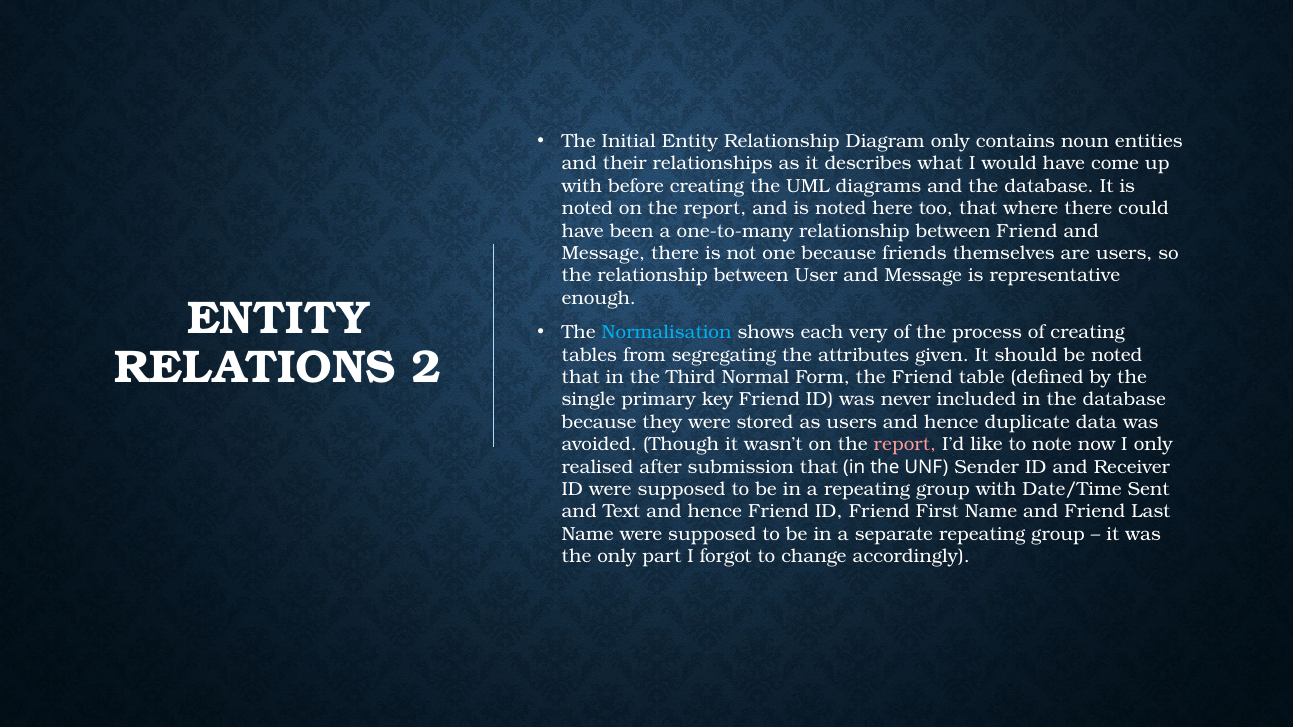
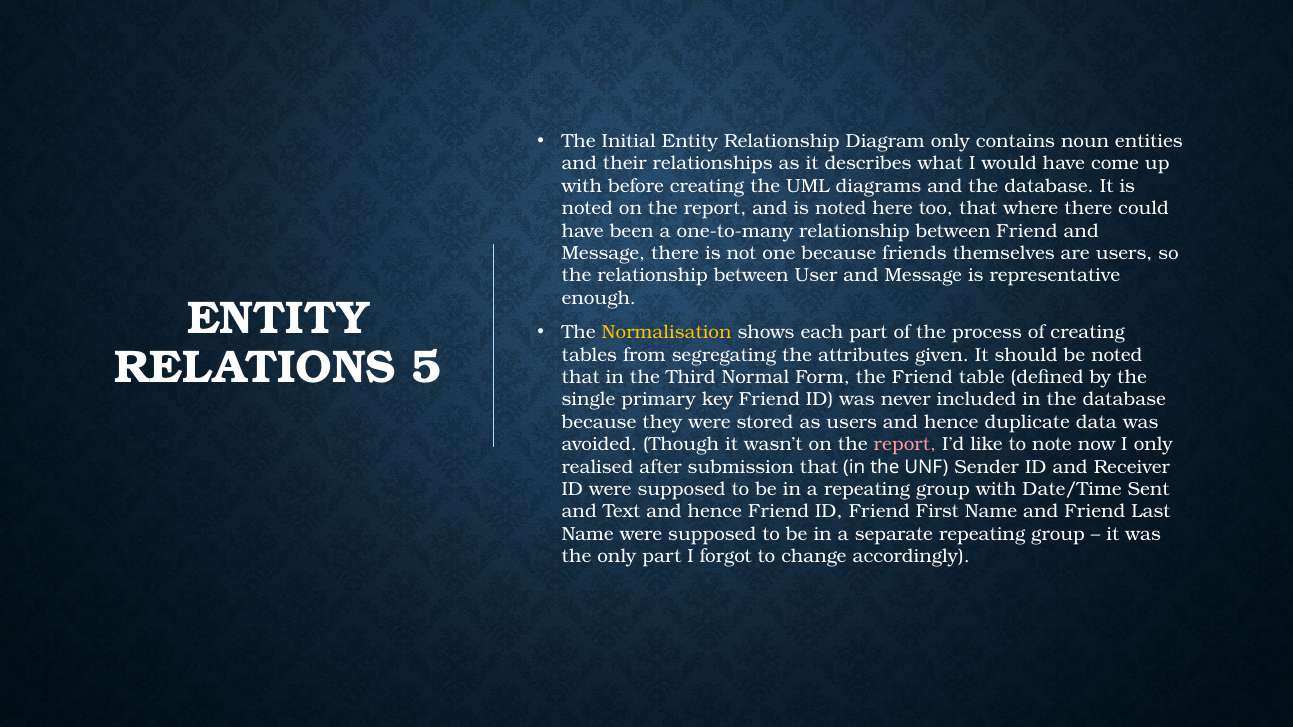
Normalisation colour: light blue -> yellow (667, 333)
each very: very -> part (868, 333)
2: 2 -> 5 (427, 367)
